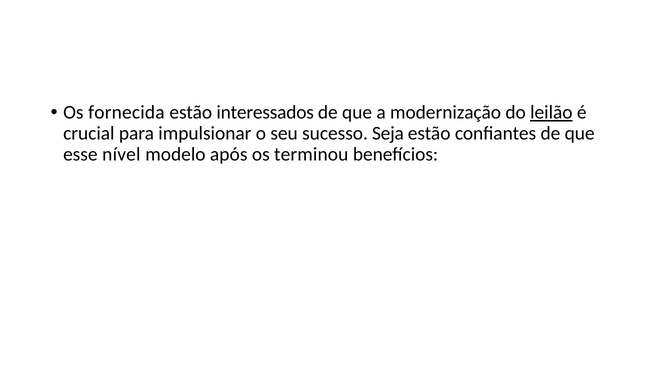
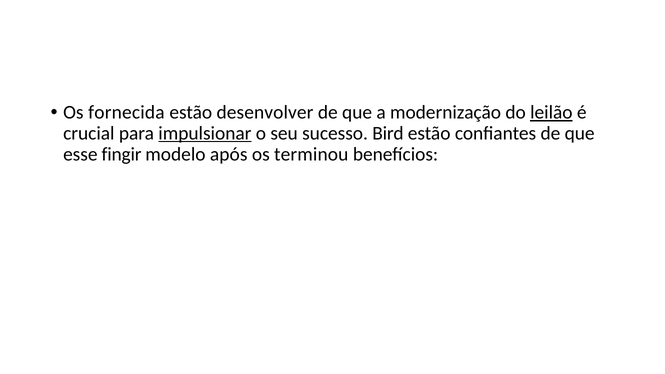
interessados: interessados -> desenvolver (265, 112)
impulsionar underline: none -> present (205, 133)
Seja: Seja -> Bird (388, 133)
nível: nível -> fingir (122, 154)
